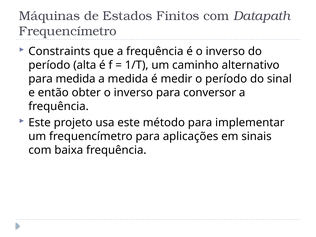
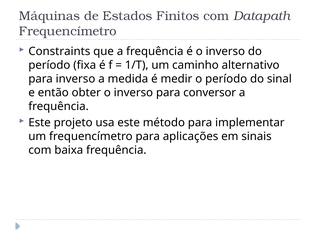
alta: alta -> fixa (85, 65)
para medida: medida -> inverso (75, 79)
